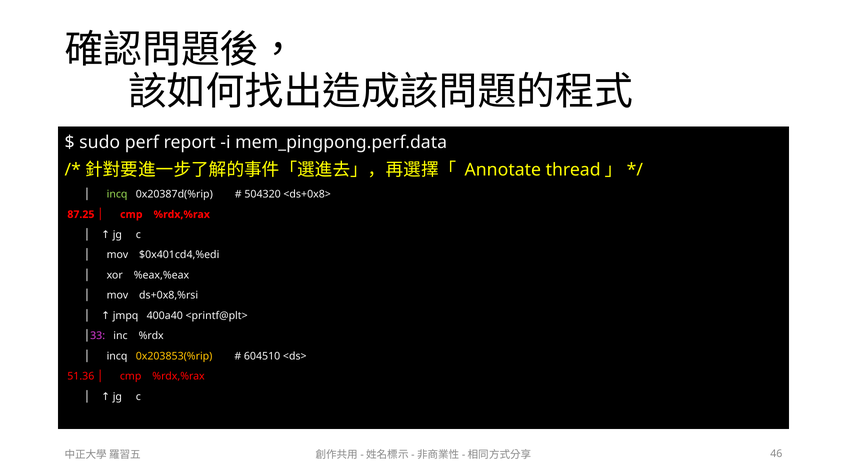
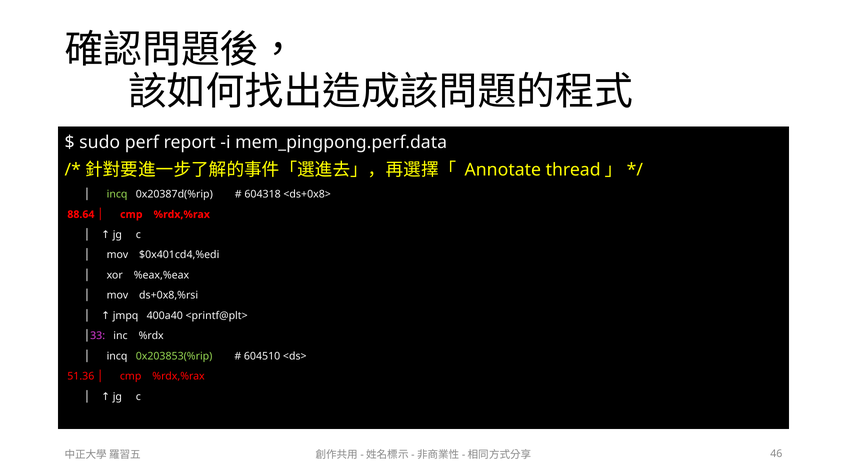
504320: 504320 -> 604318 (263, 194)
87.25: 87.25 -> 88.64 (81, 215)
0x203853(%rip colour: yellow -> light green (174, 356)
